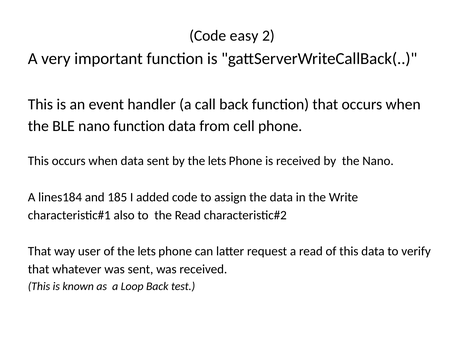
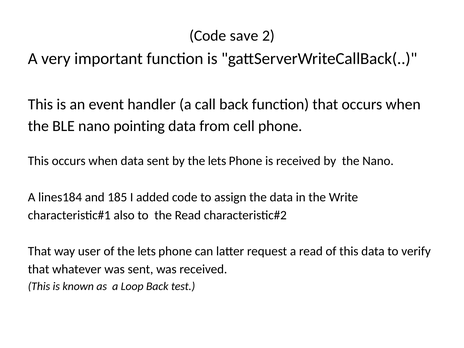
easy: easy -> save (244, 36)
nano function: function -> pointing (139, 126)
